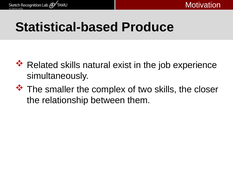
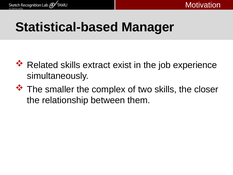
Produce: Produce -> Manager (148, 27)
natural: natural -> extract (97, 65)
